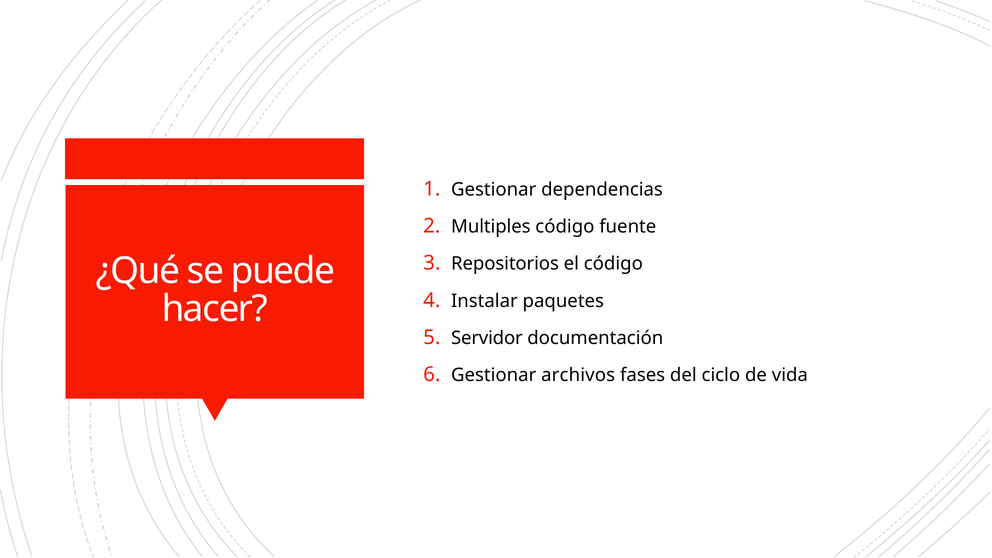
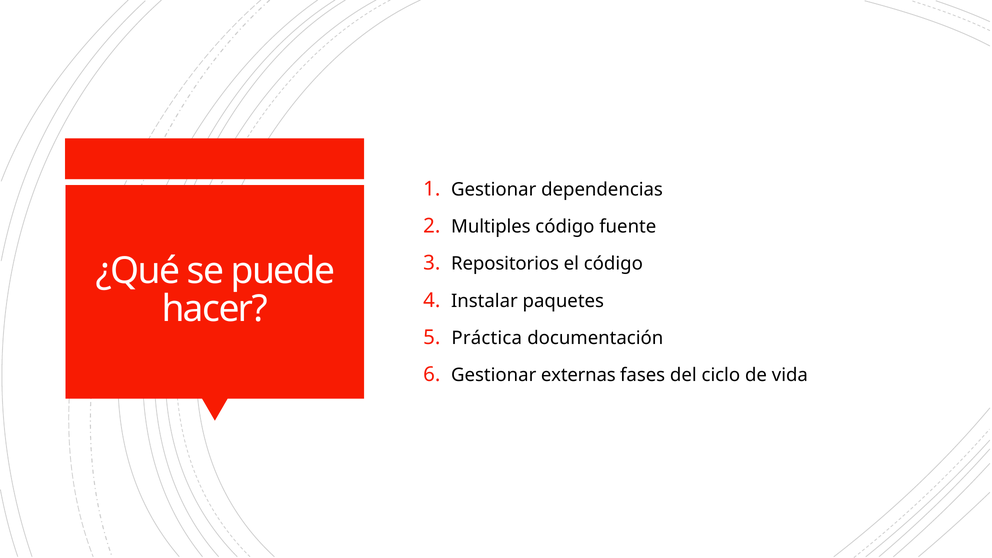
Servidor: Servidor -> Práctica (487, 338)
archivos: archivos -> externas (578, 375)
